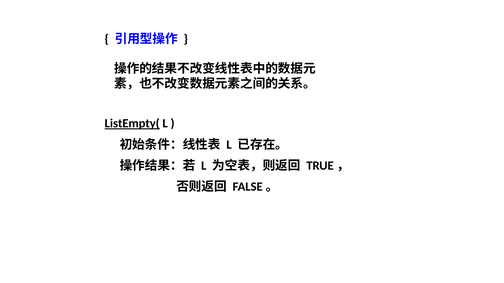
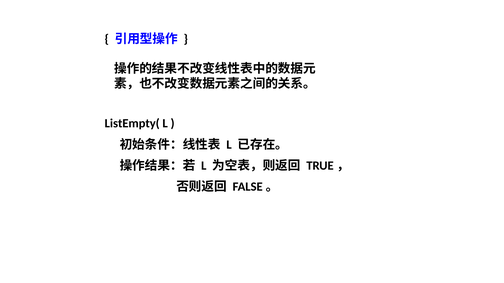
ListEmpty( underline: present -> none (132, 124)
